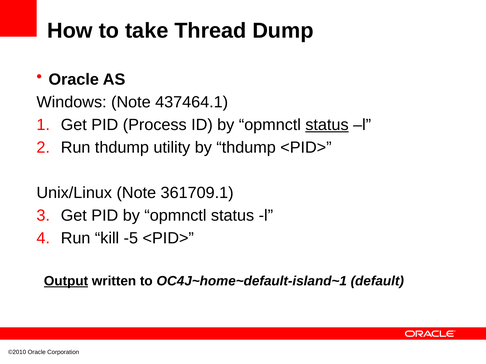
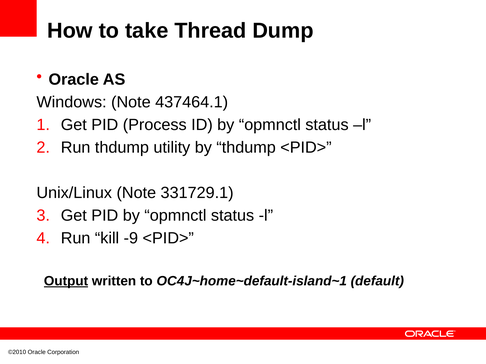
status underline: present -> none (327, 125)
361709.1: 361709.1 -> 331729.1 (197, 193)
-5: -5 -> -9 (131, 238)
